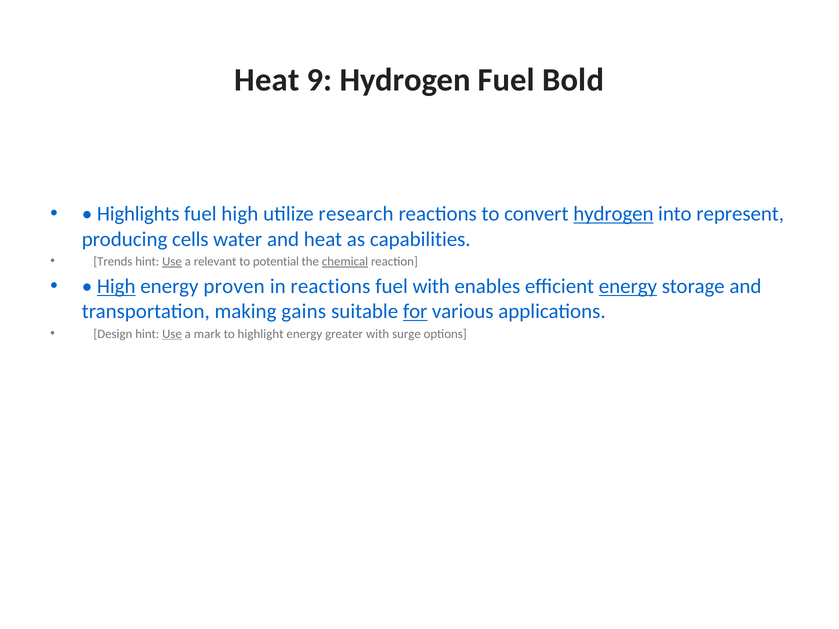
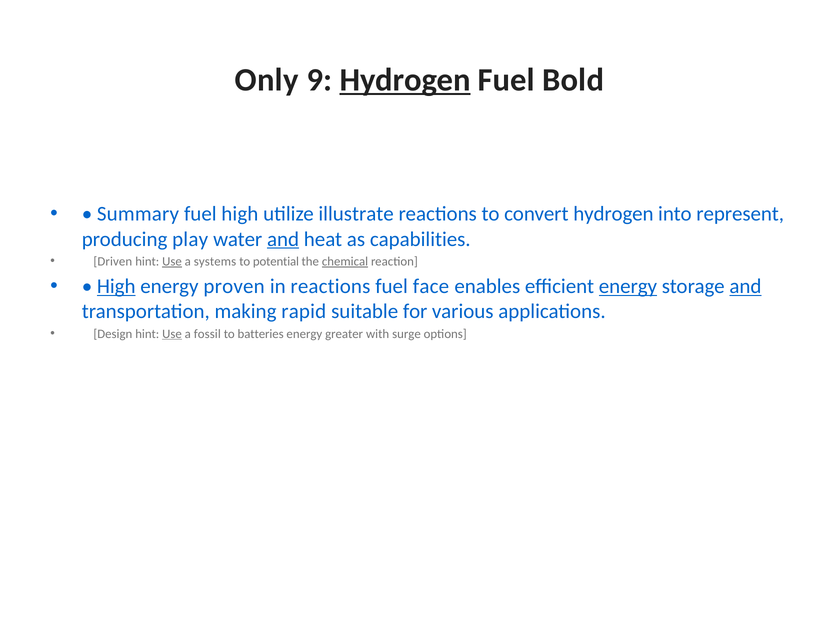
Heat: Heat -> Only (267, 80)
Hydrogen underline: none -> present (405, 80)
Highlights: Highlights -> Summary (138, 214)
research: research -> illustrate (356, 214)
hydrogen underline: present -> none (613, 214)
cells: cells -> play (190, 239)
and underline: none -> present (283, 239)
Trends: Trends -> Driven (113, 261)
relevant: relevant -> systems (215, 261)
fuel with: with -> face (431, 287)
and underline: none -> present (745, 287)
gains: gains -> rapid (304, 312)
for underline: present -> none (415, 312)
mark: mark -> fossil (207, 334)
highlight: highlight -> batteries (261, 334)
